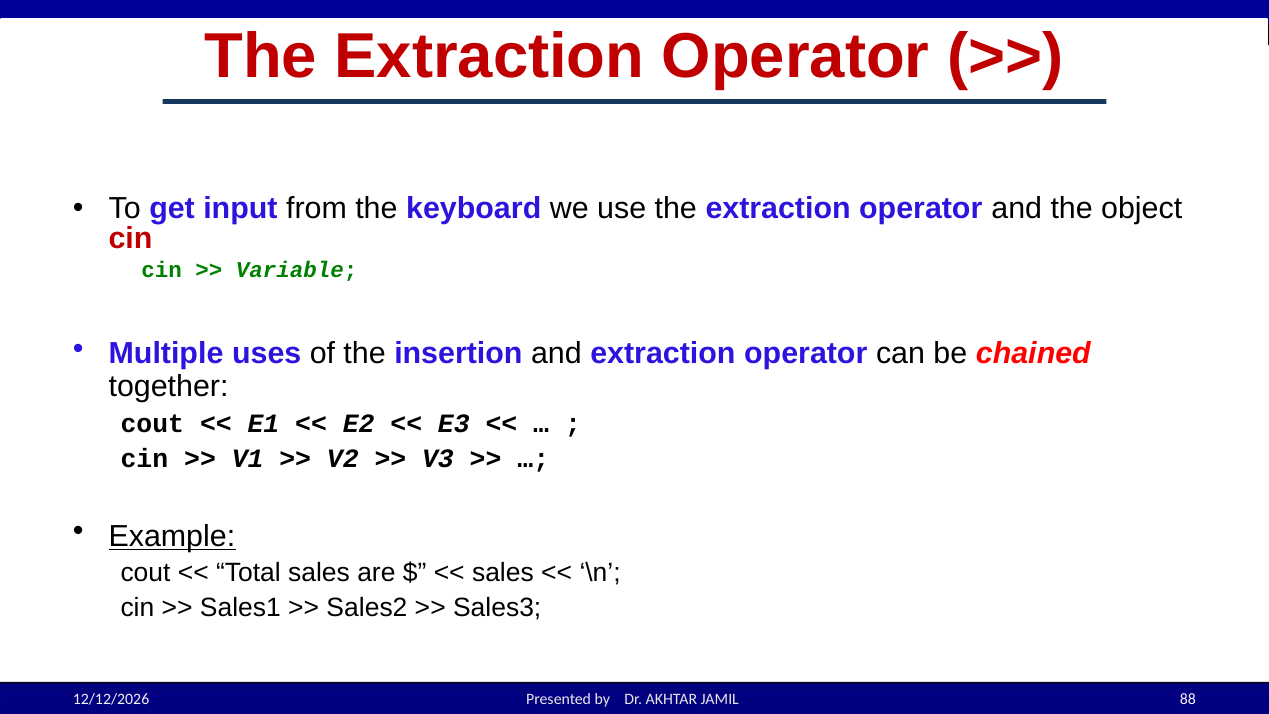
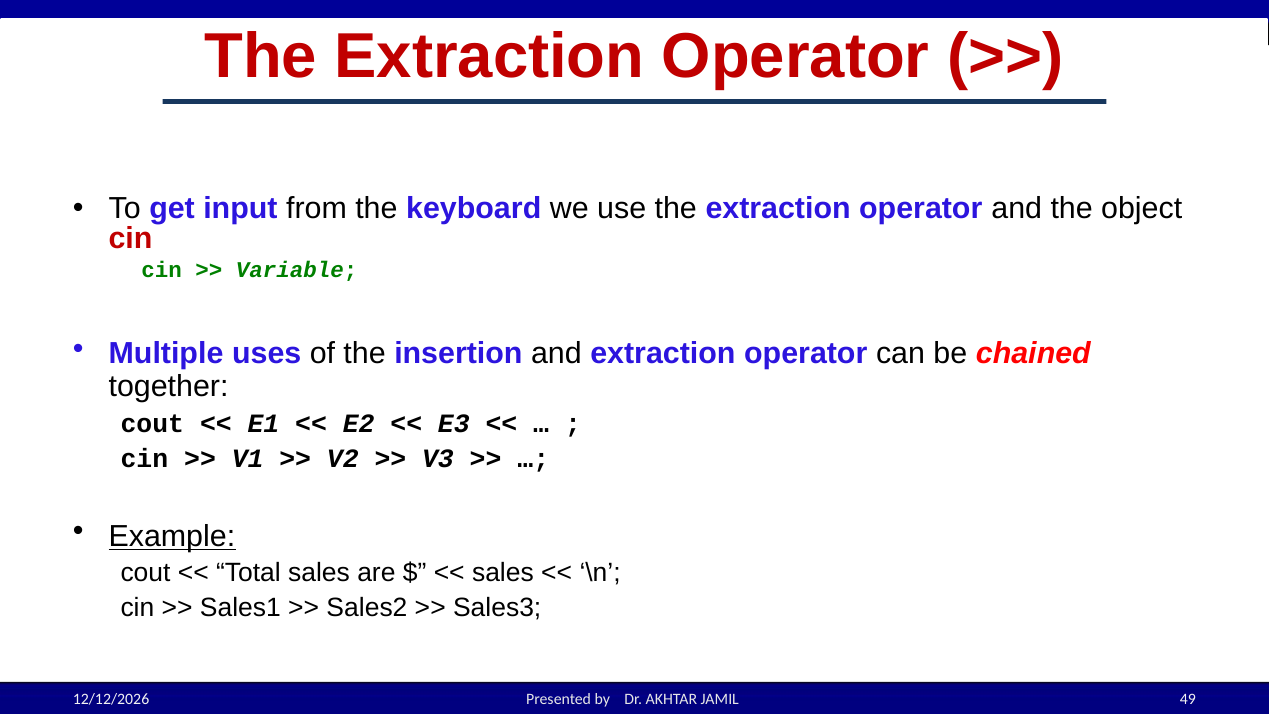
88: 88 -> 49 (1188, 699)
